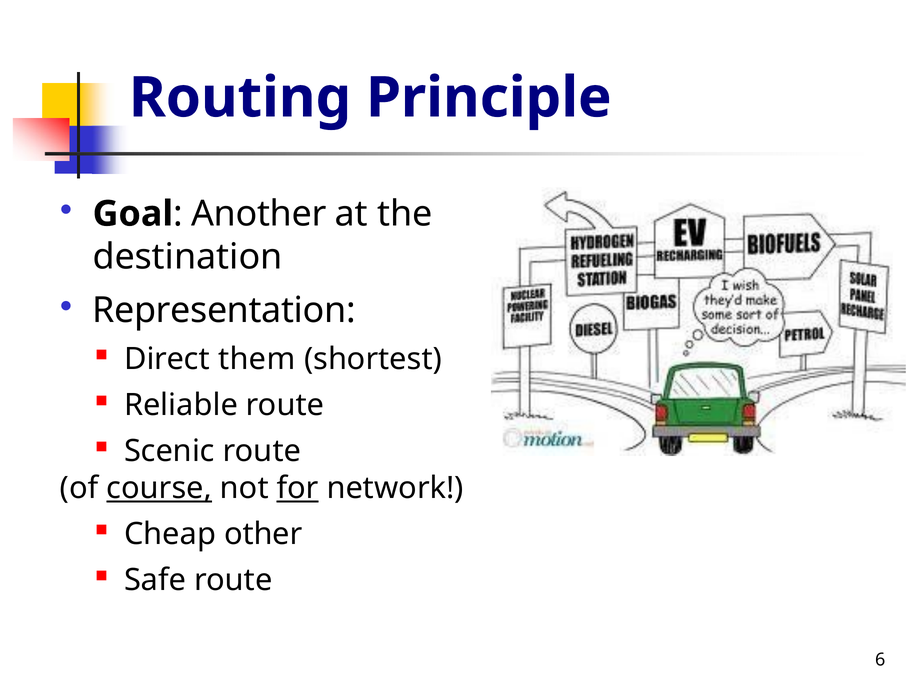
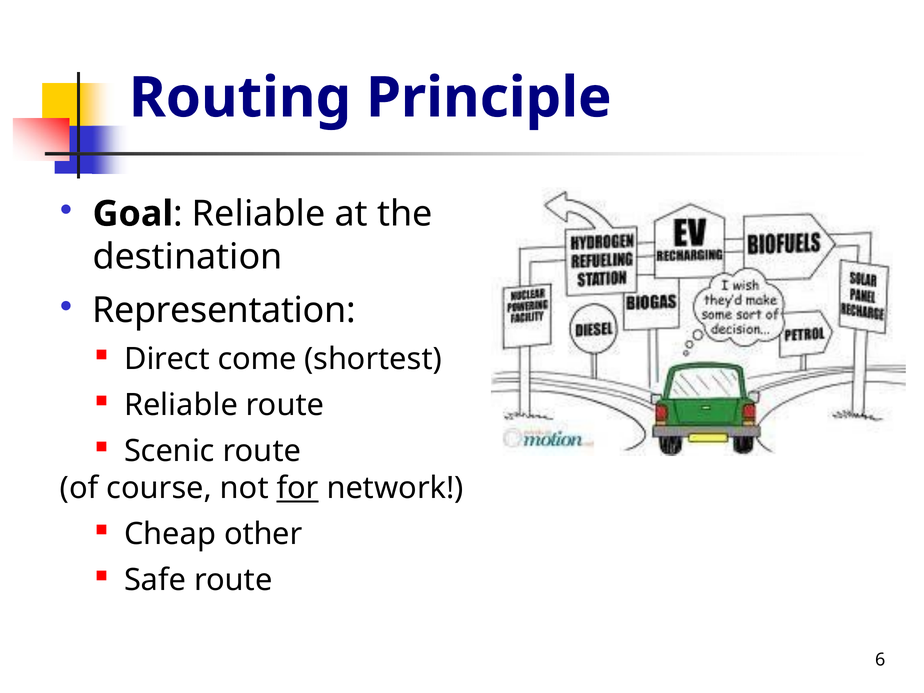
Another: Another -> Reliable (259, 214)
them: them -> come (257, 359)
course underline: present -> none (159, 488)
